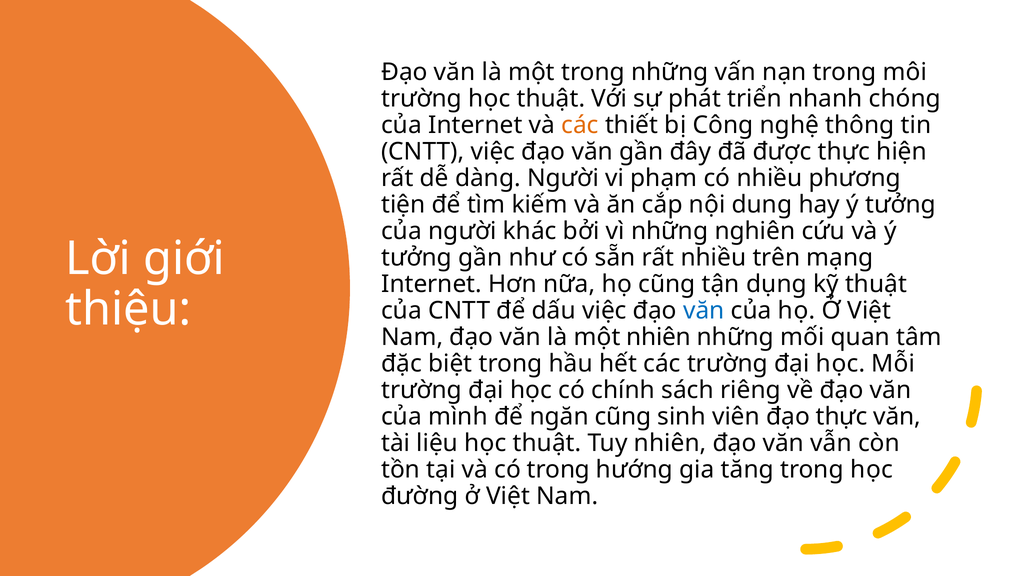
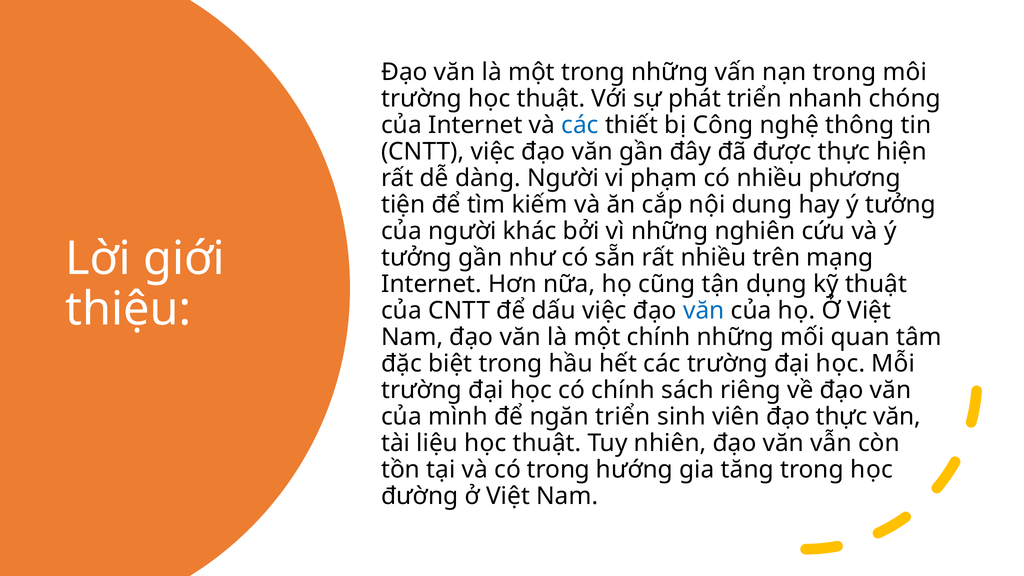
các colour: orange -> blue (580, 125)
một nhiên: nhiên -> chính (659, 337)
ngăn cũng: cũng -> triển (623, 417)
